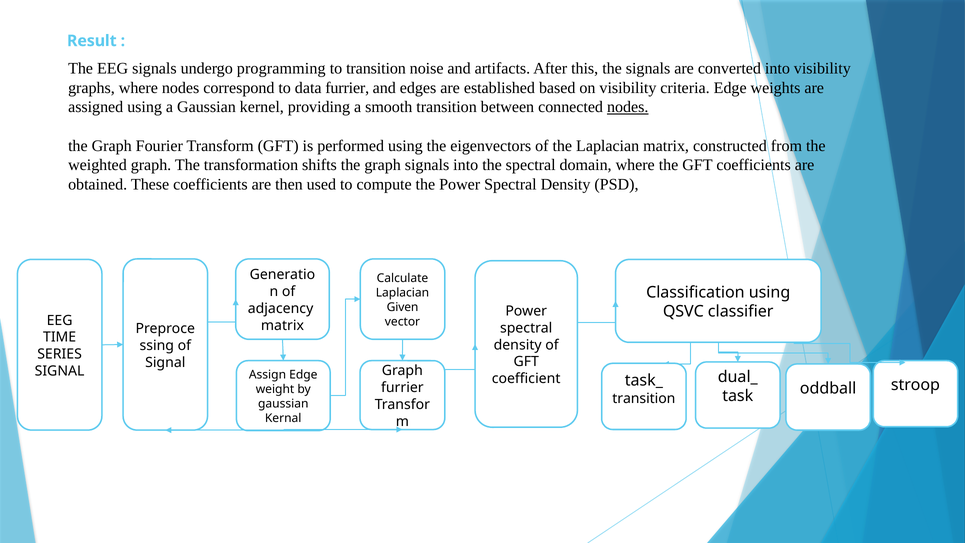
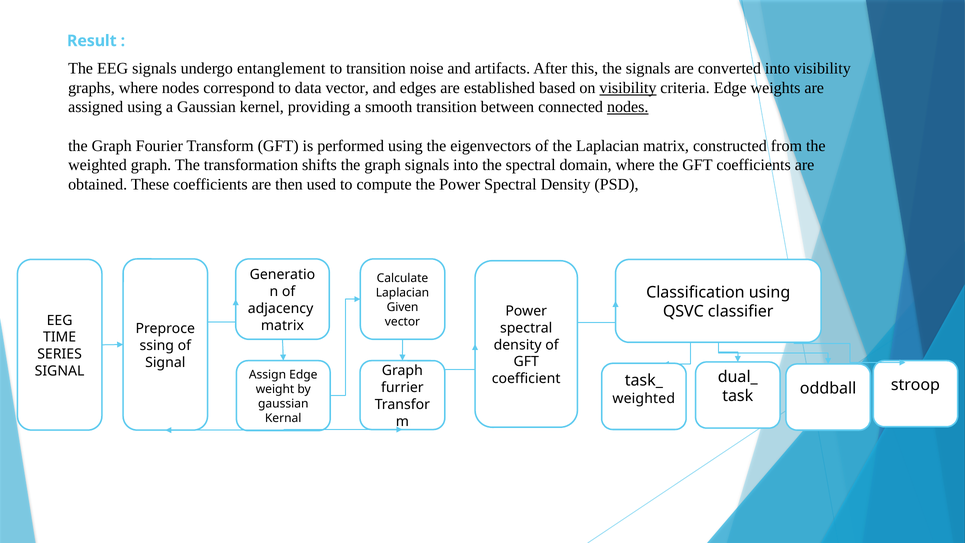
programming: programming -> entanglement (281, 69)
data furrier: furrier -> vector (347, 88)
visibility underline: none -> present (628, 88)
transition: transition -> weighted (644, 398)
